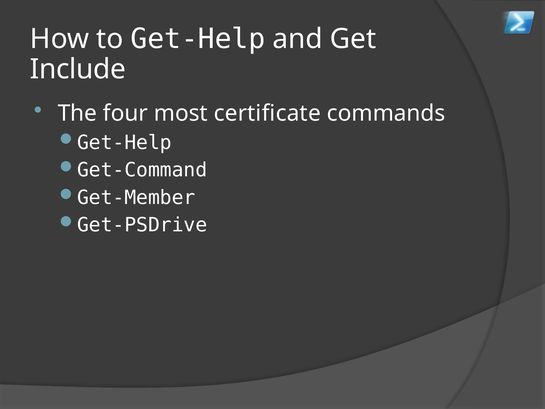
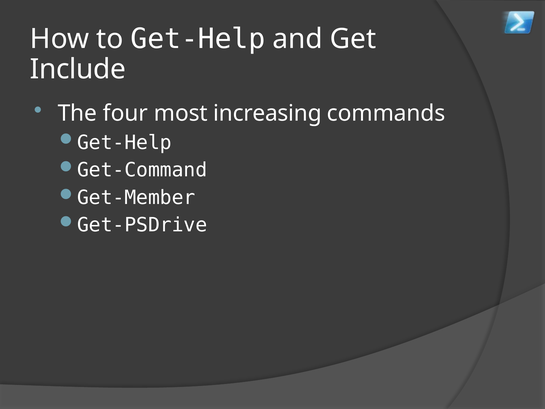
certificate: certificate -> increasing (267, 113)
